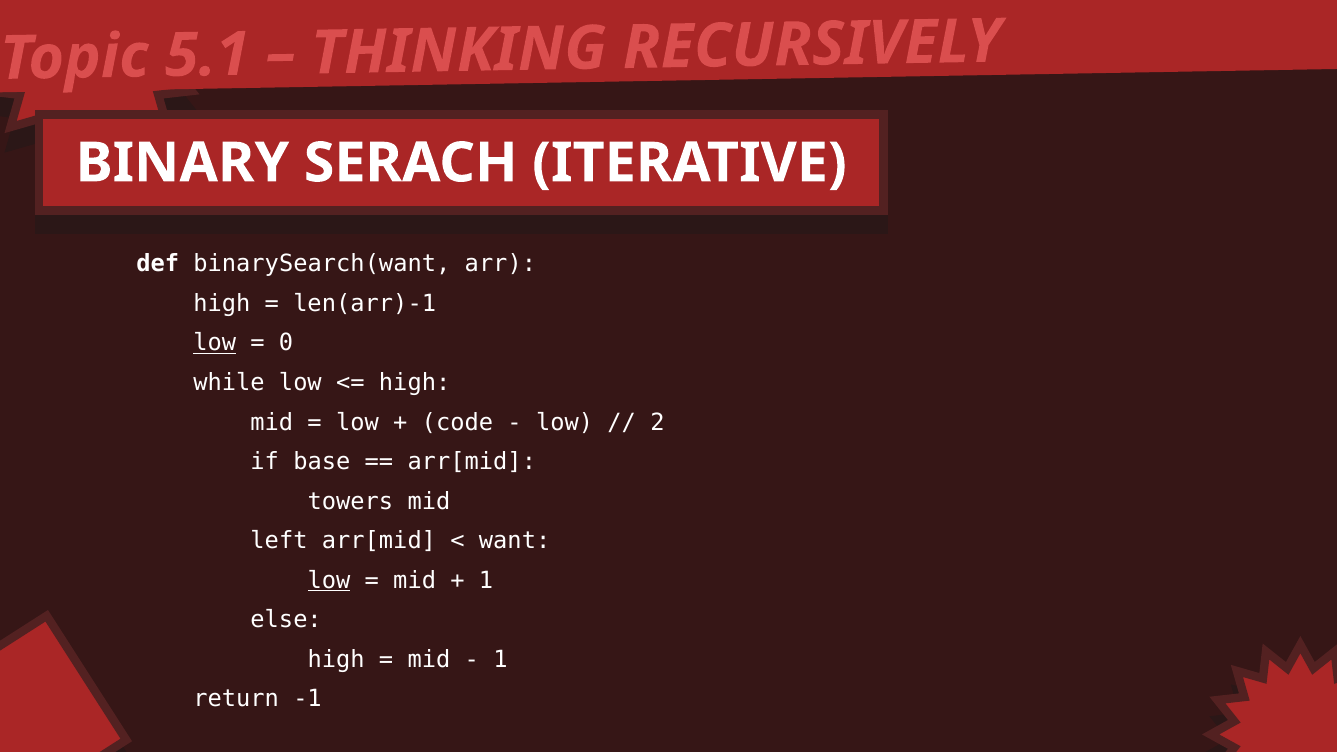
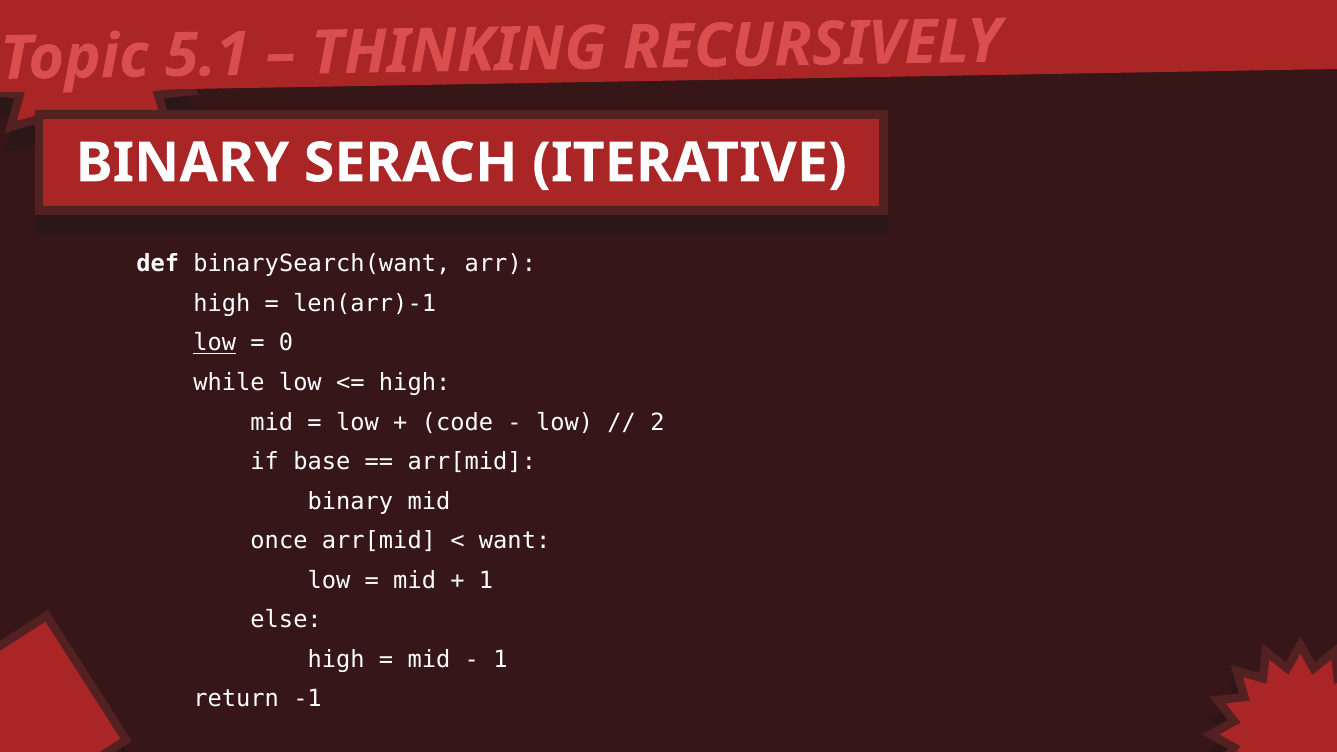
towers: towers -> binary (350, 501)
left: left -> once (279, 541)
low underline: present -> none (329, 580)
